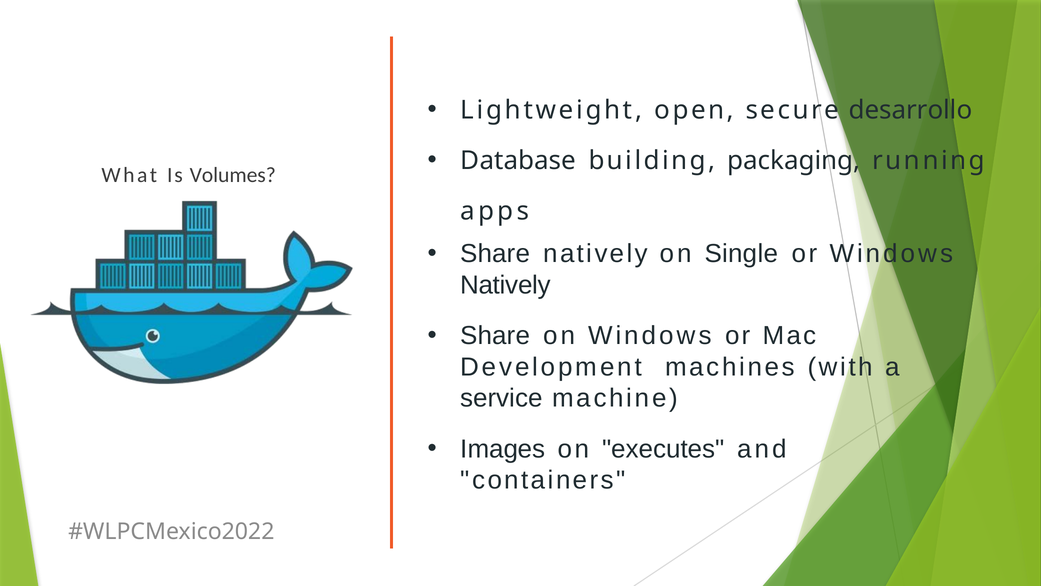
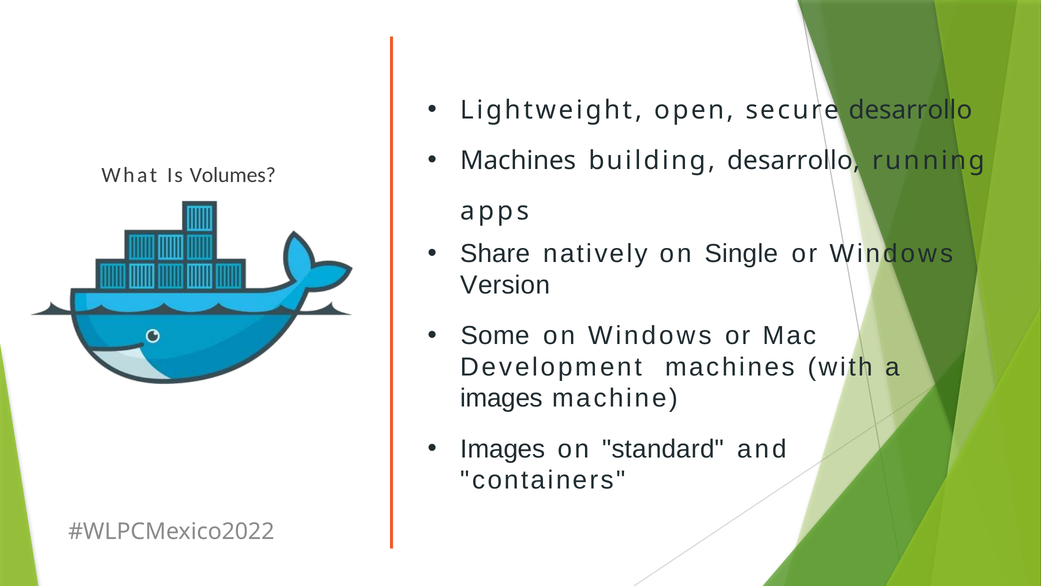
Database: Database -> Machines (518, 161)
building packaging: packaging -> desarrollo (794, 161)
Natively: Natively -> Version (505, 285)
Share: Share -> Some (495, 336)
service: service -> images (502, 398)
executes: executes -> standard (663, 449)
